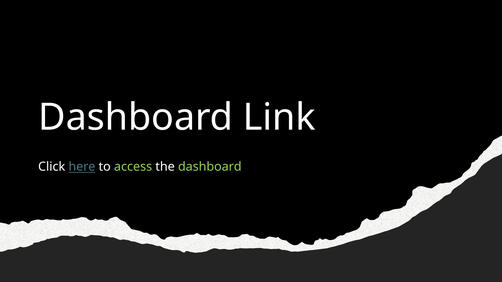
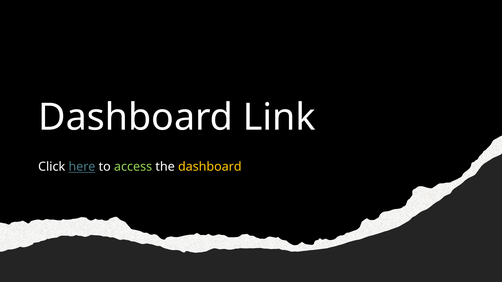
dashboard colour: light green -> yellow (210, 167)
